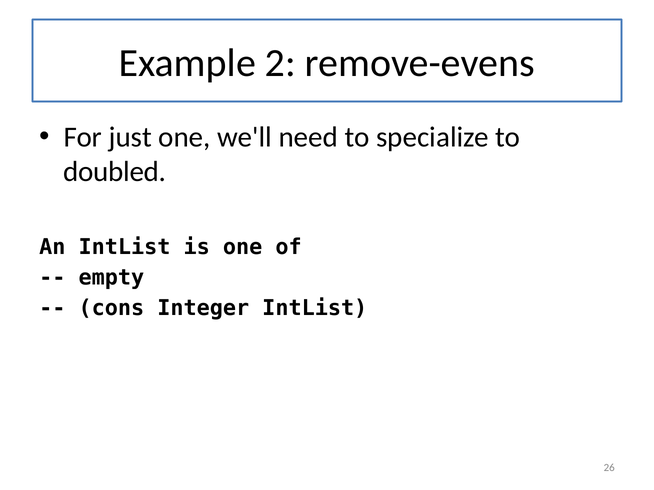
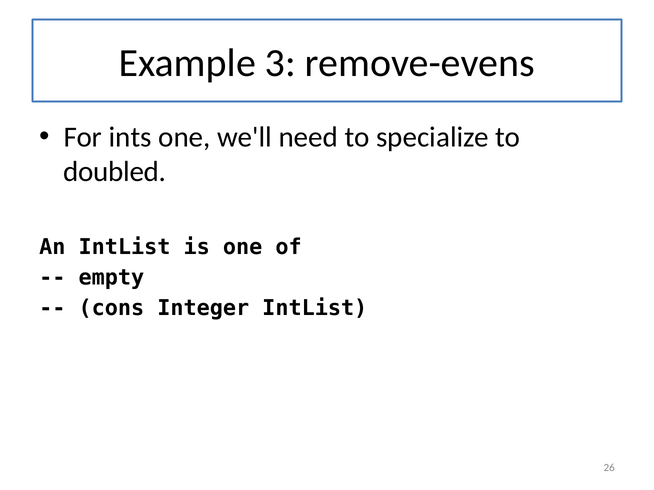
2: 2 -> 3 (280, 63)
just: just -> ints (130, 137)
